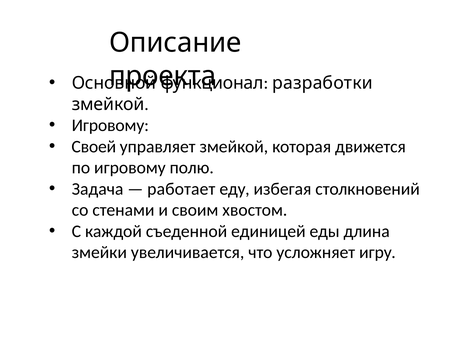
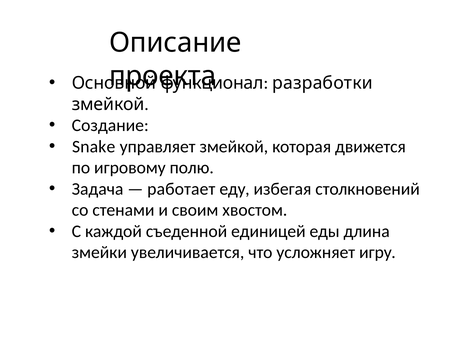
Игровому: Игровому -> Создание (110, 125)
Своей: Своей -> Snake (94, 146)
